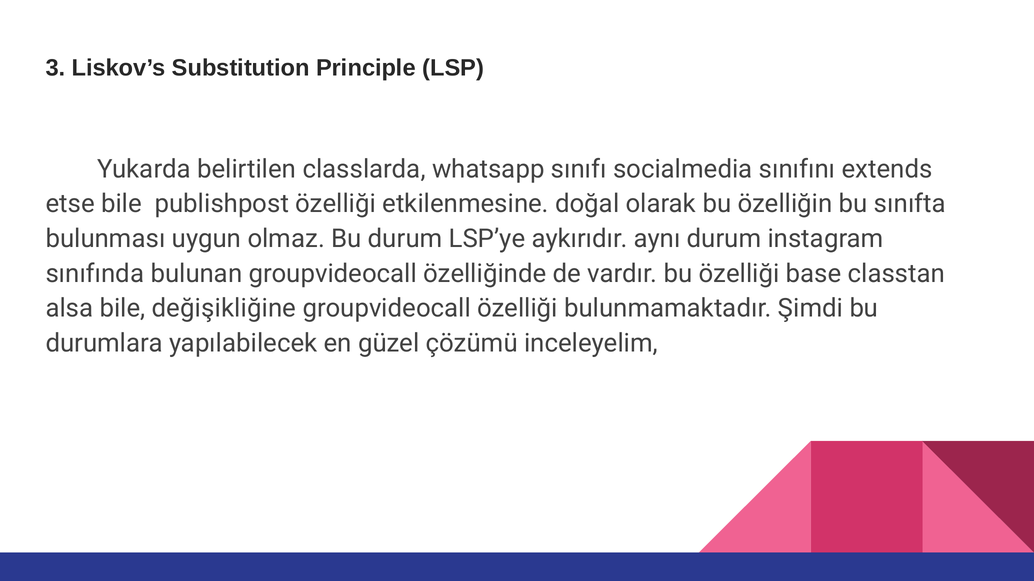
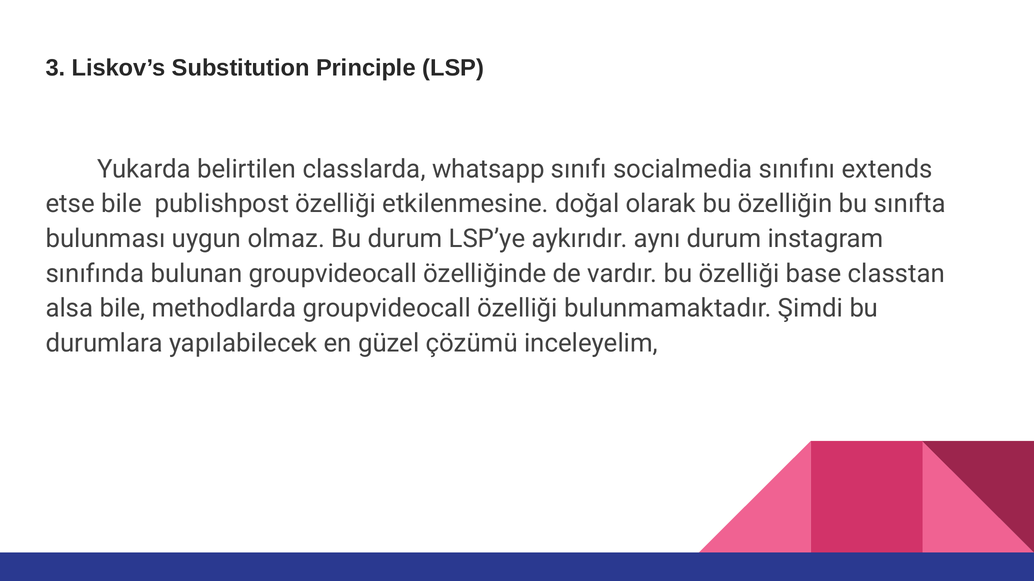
değişikliğine: değişikliğine -> methodlarda (224, 309)
